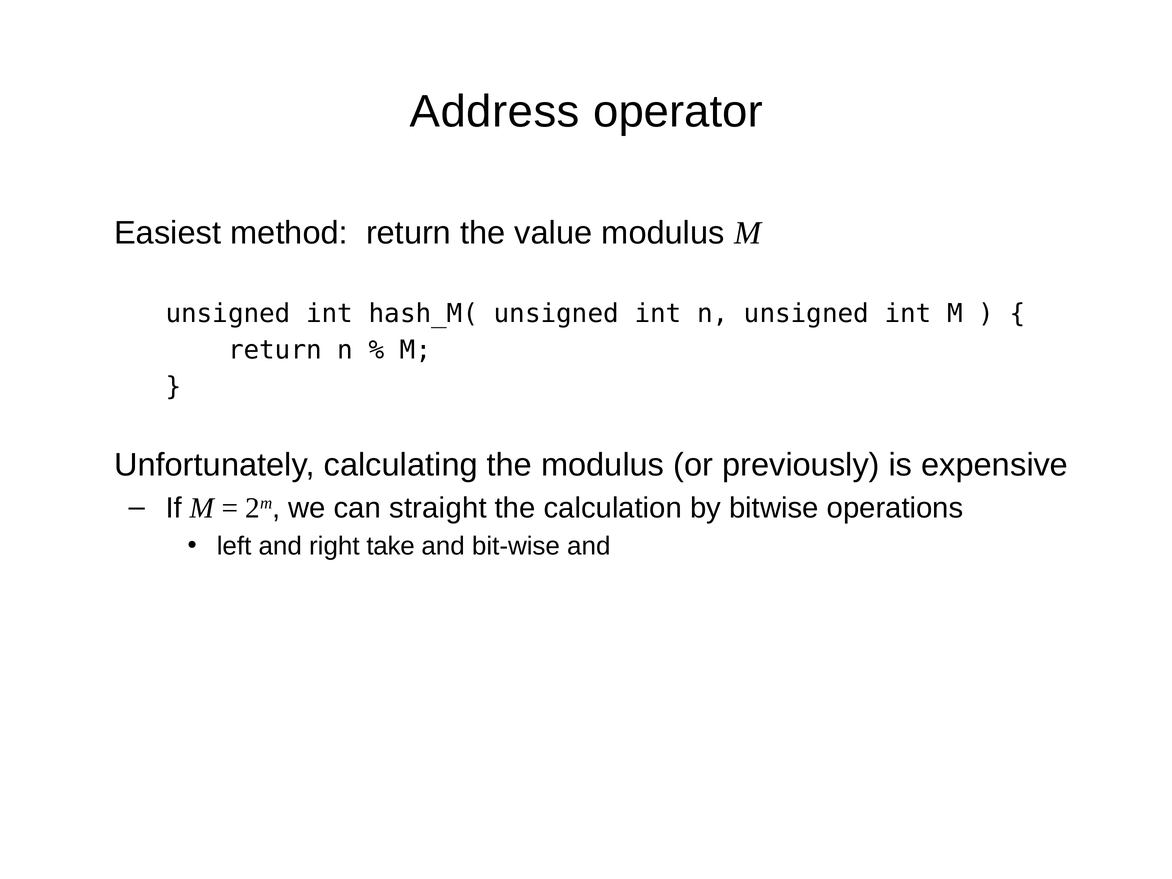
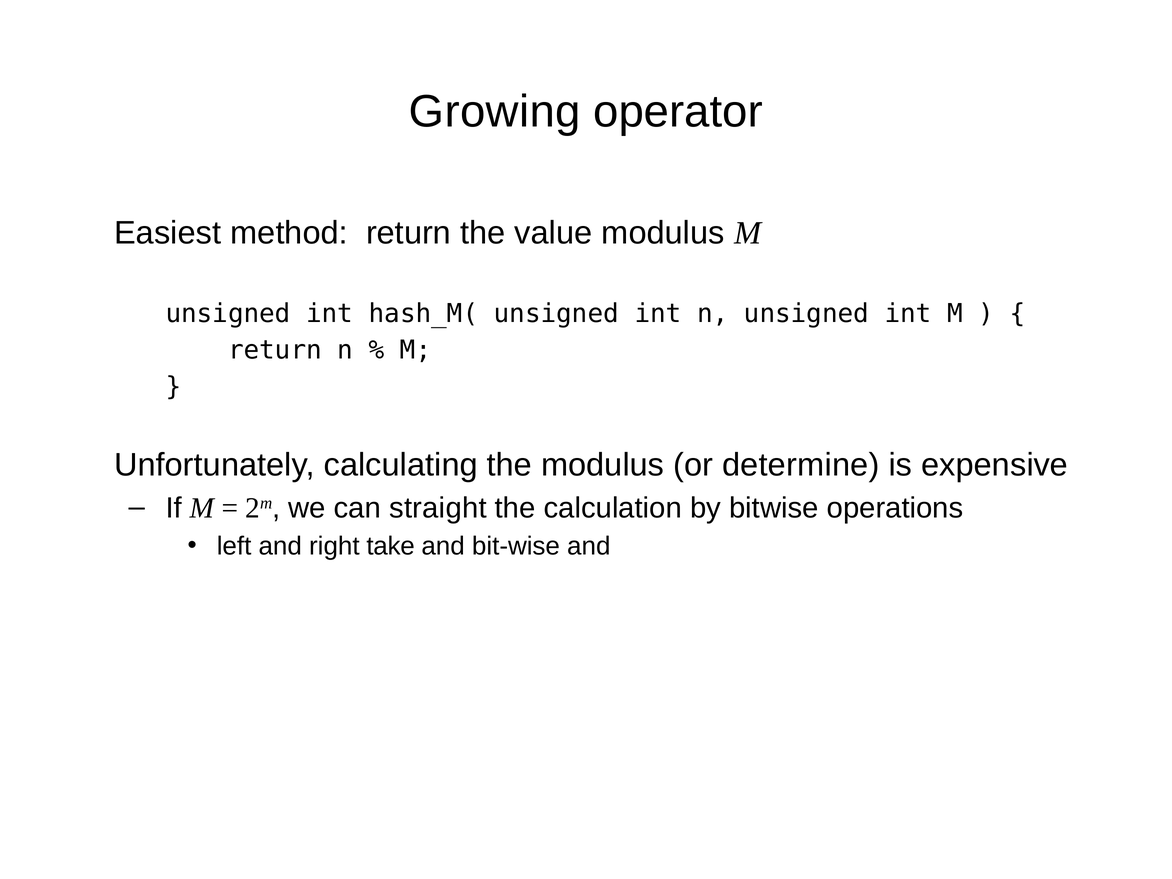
Address: Address -> Growing (495, 112)
previously: previously -> determine (801, 465)
